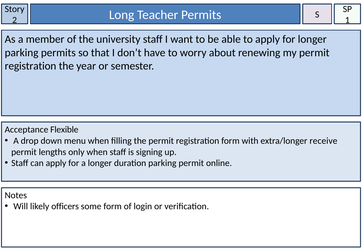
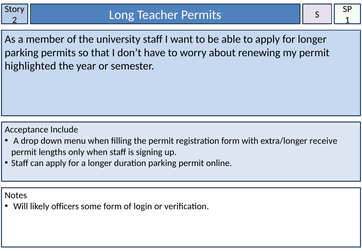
registration: registration -> highlighted (30, 66)
Flexible: Flexible -> Include (64, 129)
